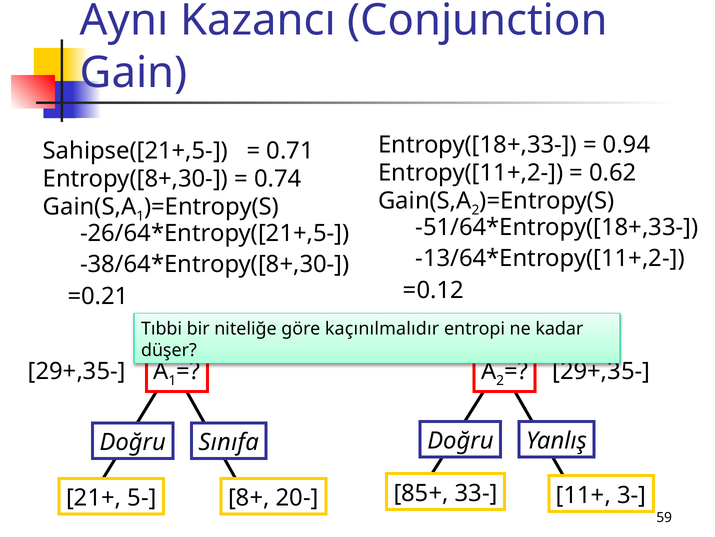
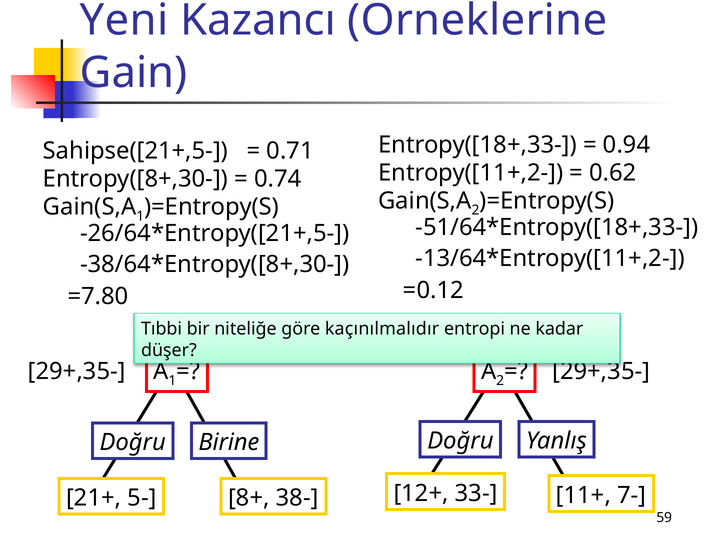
Aynı: Aynı -> Yeni (124, 21)
Conjunction: Conjunction -> Örneklerine (477, 21)
=0.21: =0.21 -> =7.80 (98, 296)
Sınıfa: Sınıfa -> Birine (229, 442)
85+: 85+ -> 12+ (421, 492)
3-: 3- -> 7- (632, 494)
20-: 20- -> 38- (297, 497)
